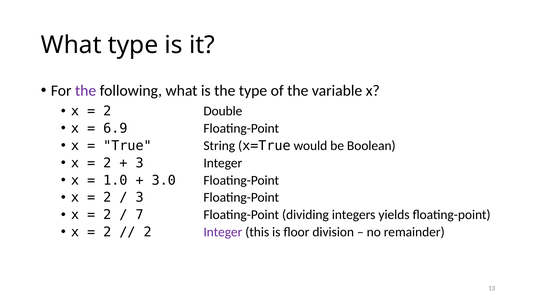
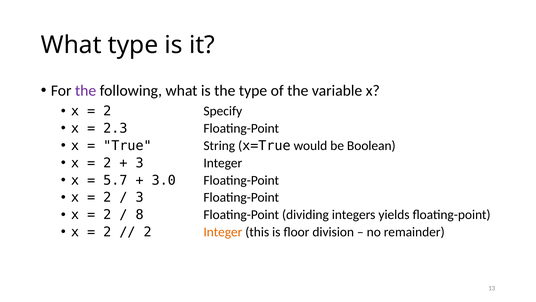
Double: Double -> Specify (223, 111)
6.9: 6.9 -> 2.3 (115, 128)
1.0: 1.0 -> 5.7 (115, 180)
7: 7 -> 8 (140, 214)
Integer colour: purple -> orange (223, 232)
